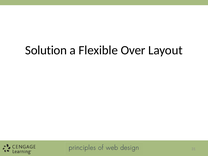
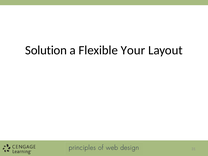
Over: Over -> Your (133, 50)
